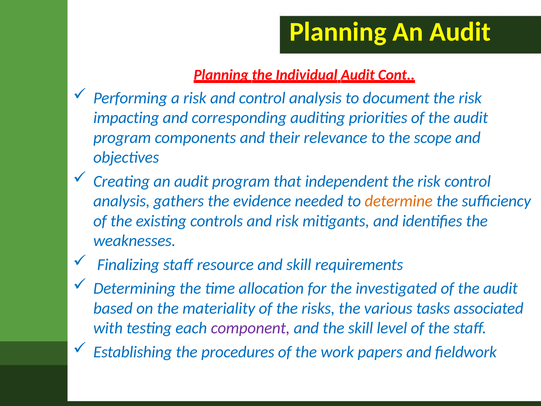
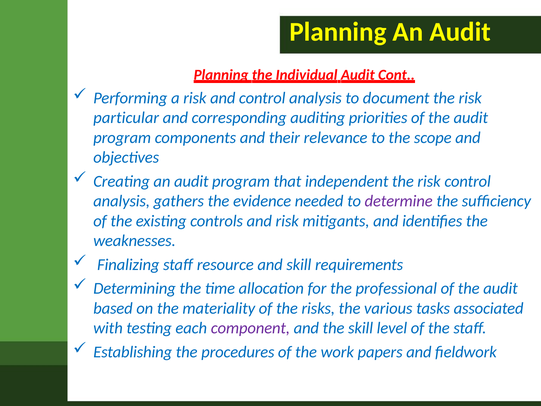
impacting: impacting -> particular (126, 118)
determine colour: orange -> purple (399, 201)
investigated: investigated -> professional (396, 288)
